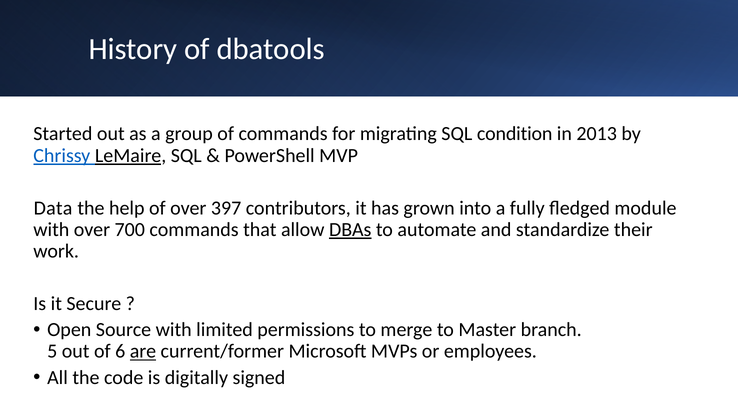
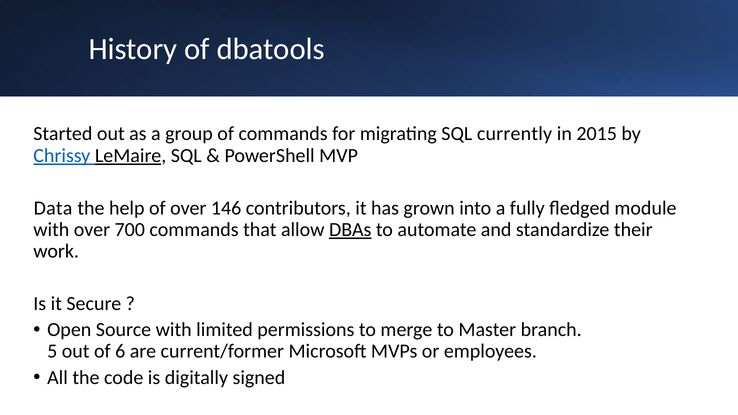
condition: condition -> currently (514, 134)
2013: 2013 -> 2015 (597, 134)
397: 397 -> 146 (226, 208)
are underline: present -> none (143, 351)
